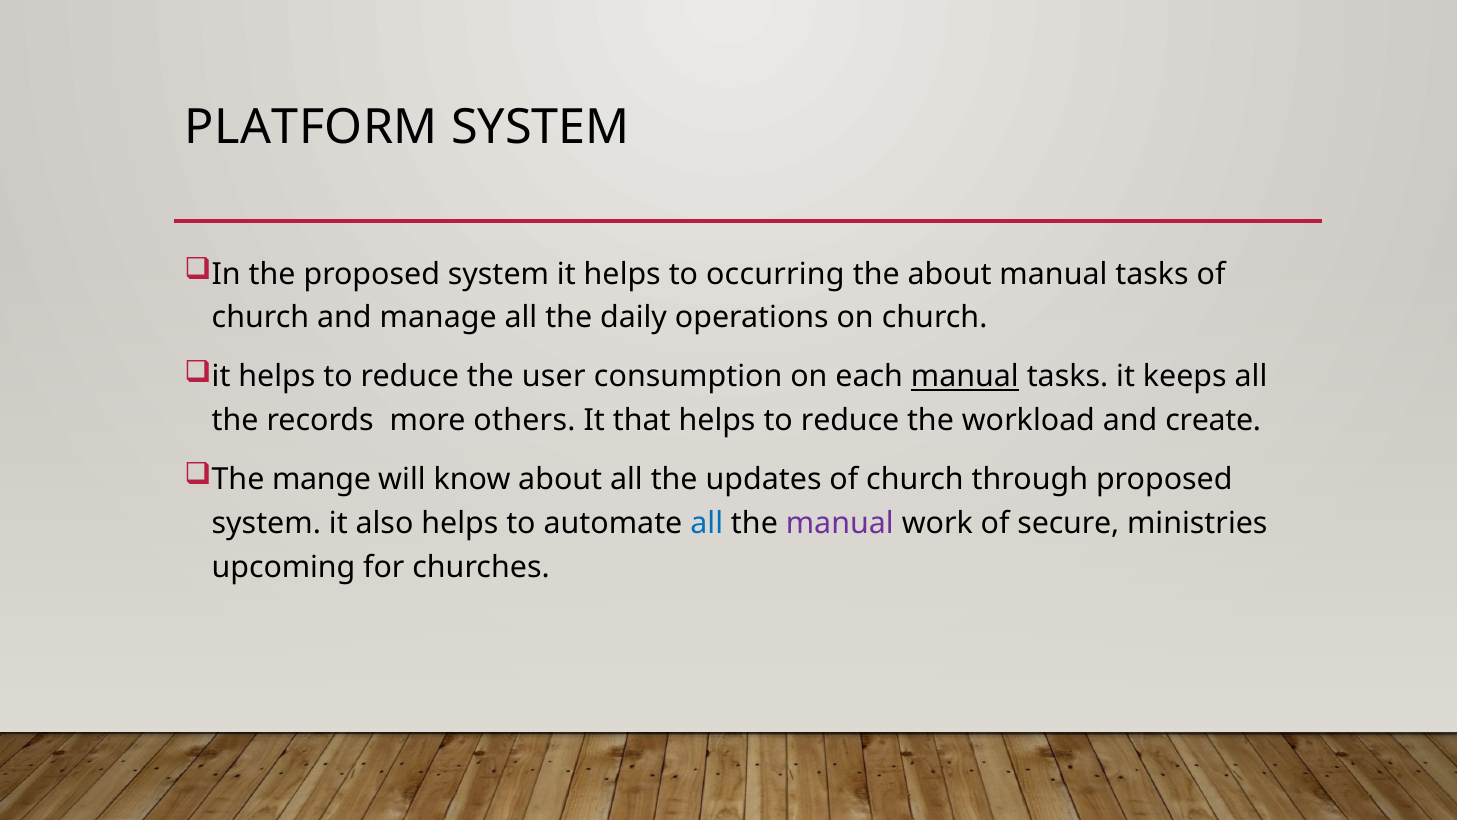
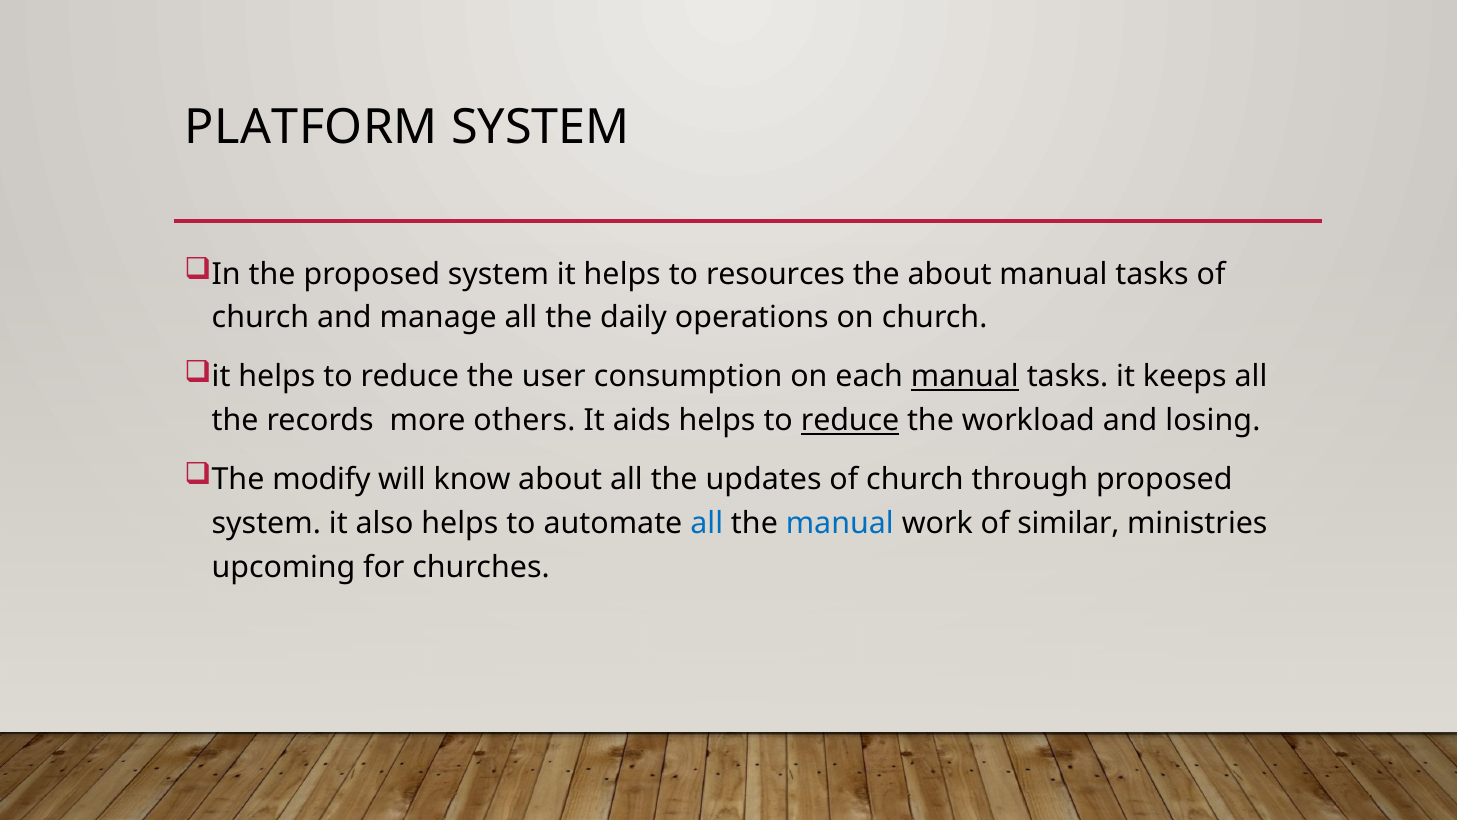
occurring: occurring -> resources (776, 274)
that: that -> aids (642, 420)
reduce underline: none -> present (850, 420)
create: create -> losing (1213, 420)
mange: mange -> modify (321, 479)
manual colour: purple -> blue (840, 523)
secure: secure -> similar (1068, 523)
